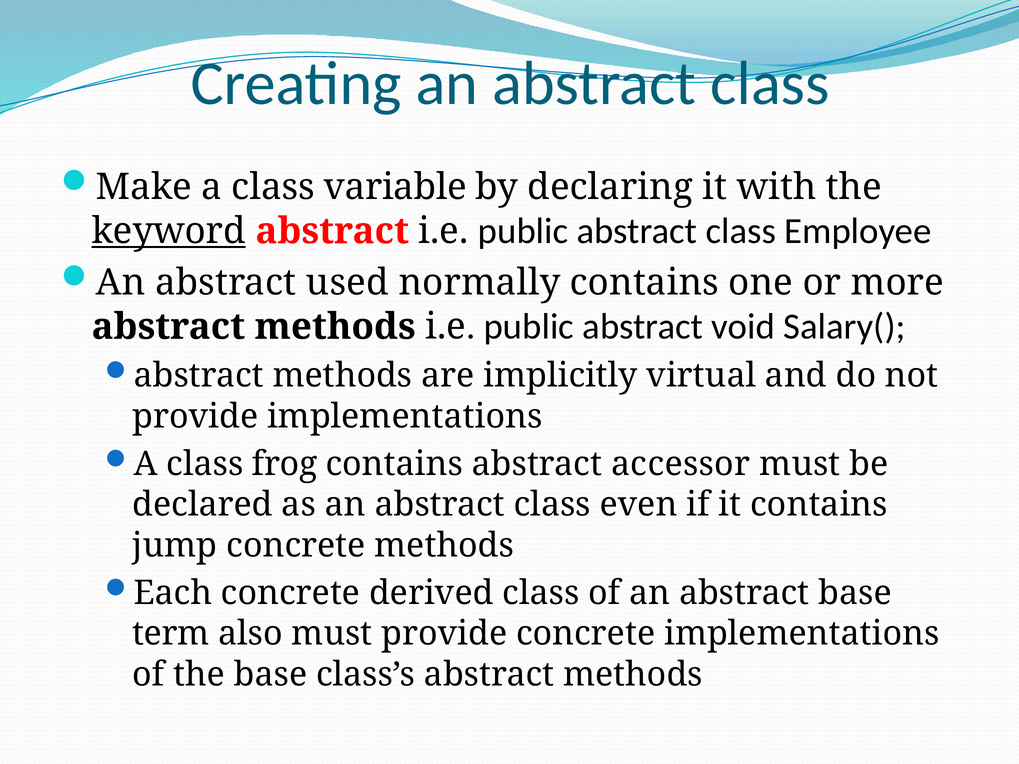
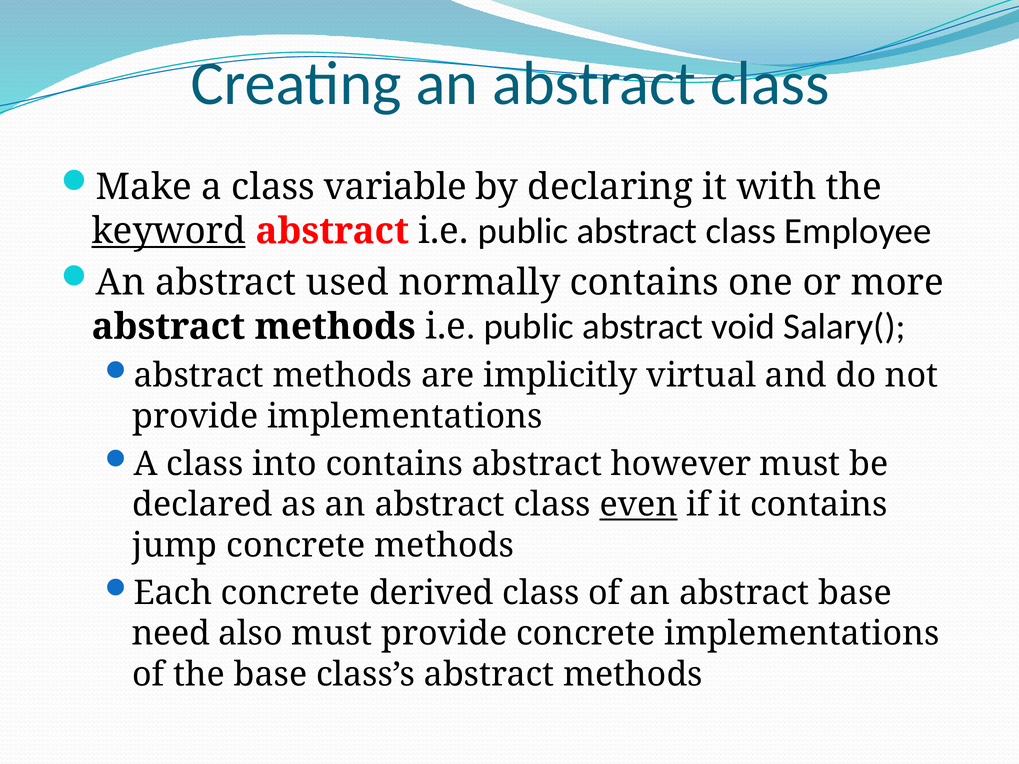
frog: frog -> into (284, 464)
accessor: accessor -> however (681, 464)
even underline: none -> present (639, 505)
term: term -> need (171, 634)
